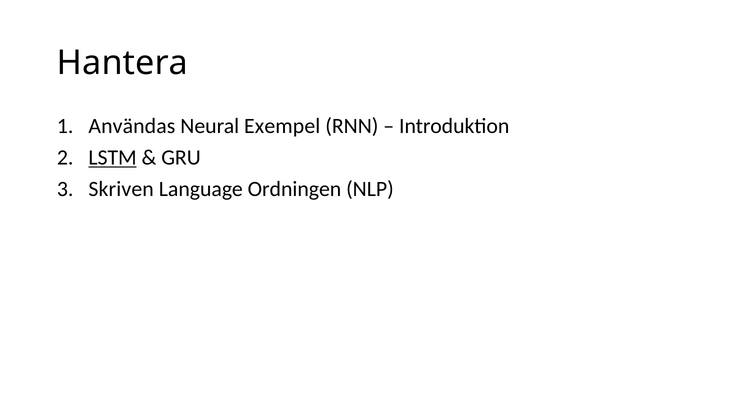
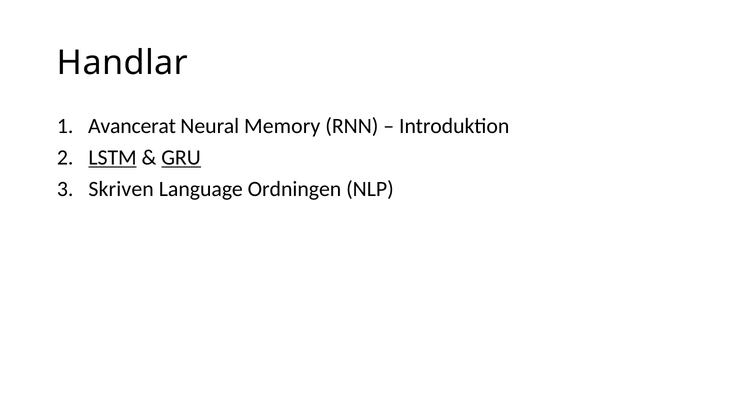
Hantera: Hantera -> Handlar (122, 63)
Användas: Användas -> Avancerat (132, 126)
Exempel: Exempel -> Memory (282, 126)
GRU underline: none -> present (181, 158)
